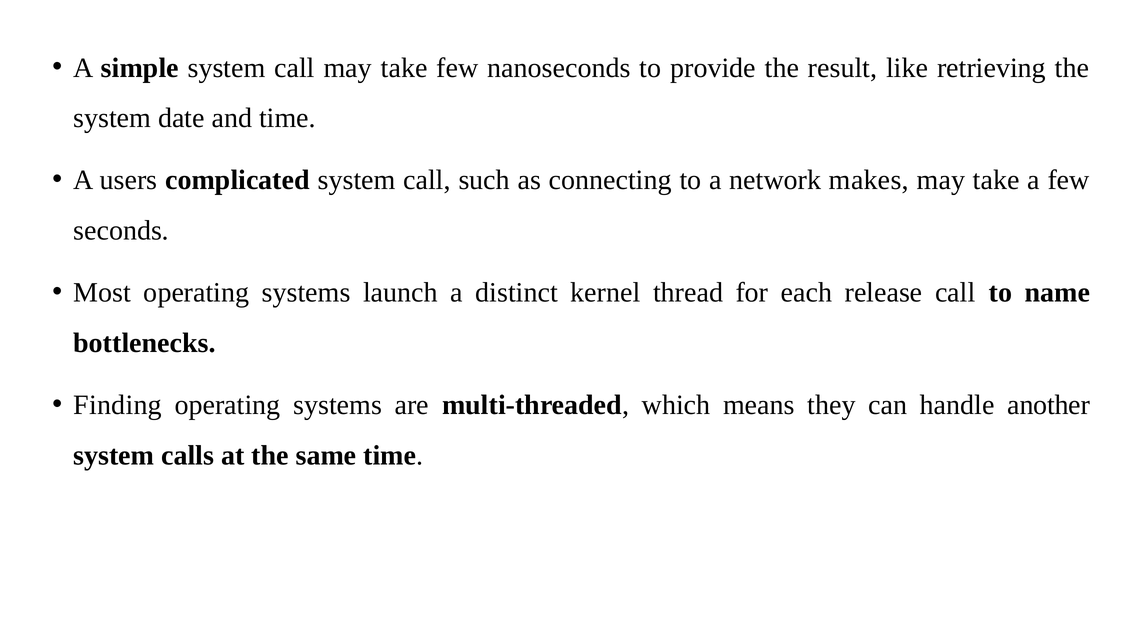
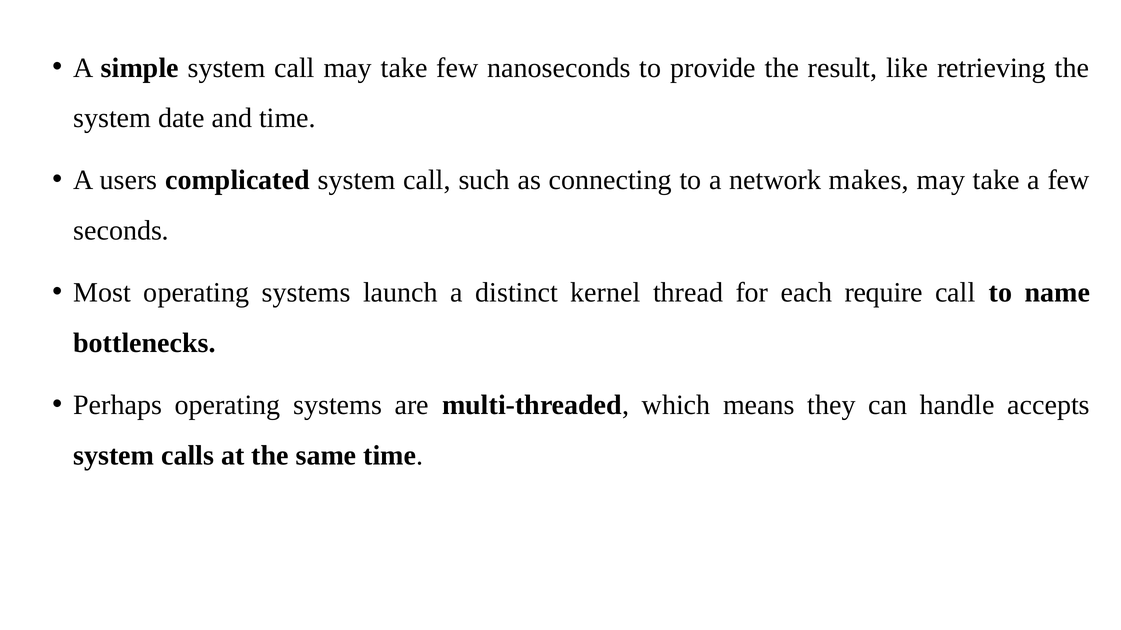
release: release -> require (884, 293)
Finding: Finding -> Perhaps (118, 406)
another: another -> accepts (1049, 406)
